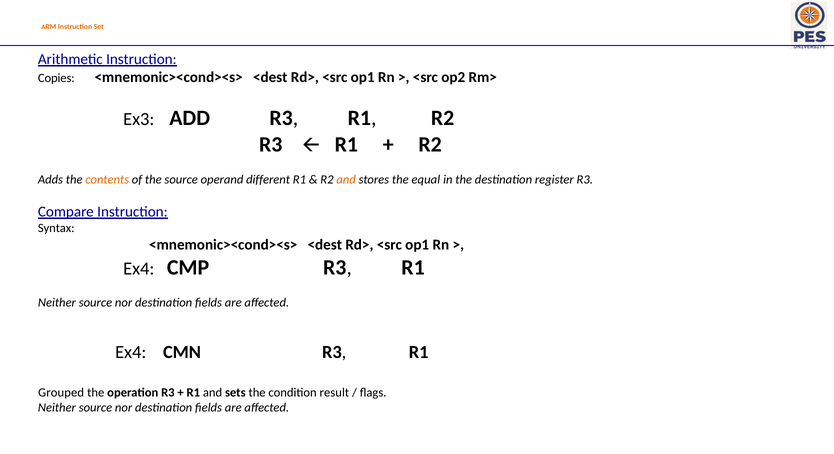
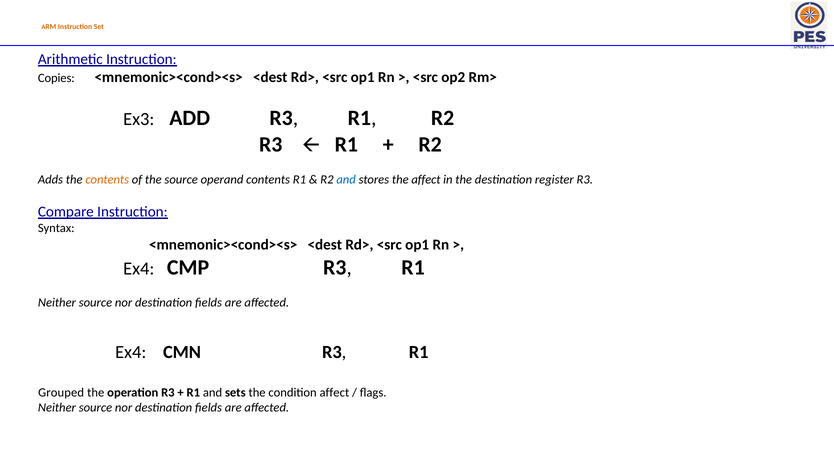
operand different: different -> contents (268, 180)
and colour: orange -> blue (346, 180)
the equal: equal -> affect (426, 180)
condition result: result -> affect (334, 392)
